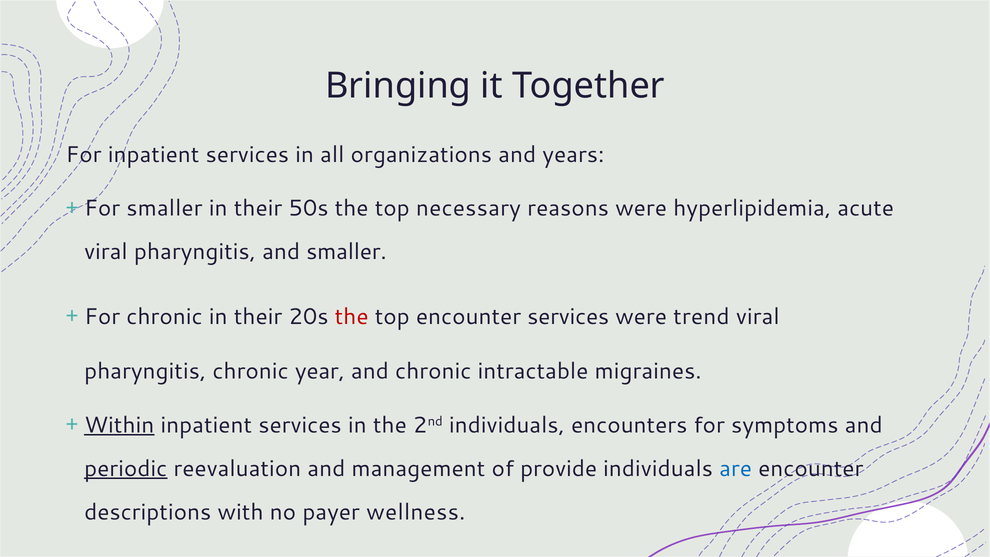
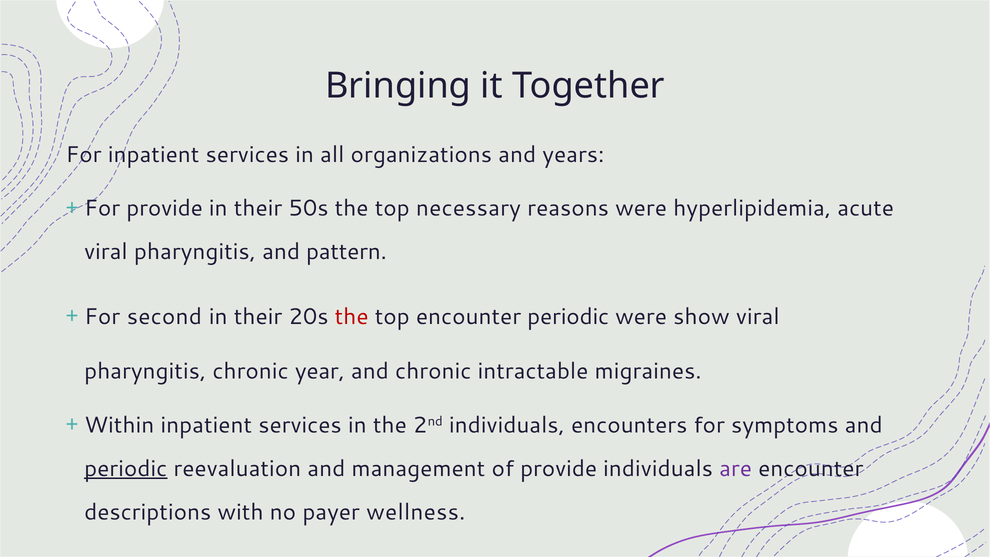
For smaller: smaller -> provide (165, 208)
and smaller: smaller -> pattern (346, 252)
For chronic: chronic -> second (164, 317)
encounter services: services -> periodic (568, 317)
trend: trend -> show (701, 317)
Within underline: present -> none (119, 425)
are colour: blue -> purple (736, 468)
